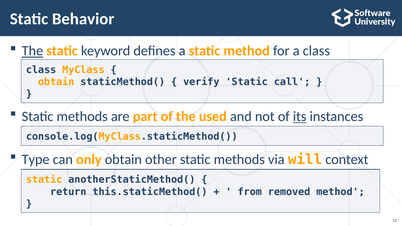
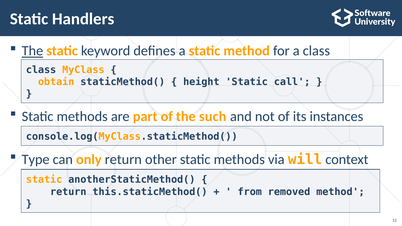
Behavior: Behavior -> Handlers (83, 19)
verify: verify -> height (201, 82)
used: used -> such (213, 117)
its underline: present -> none (300, 117)
only obtain: obtain -> return (123, 160)
